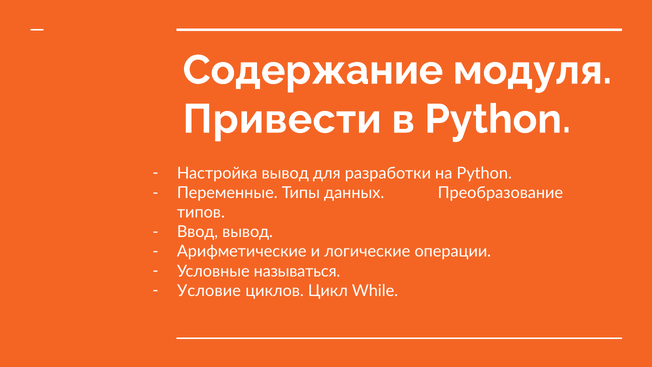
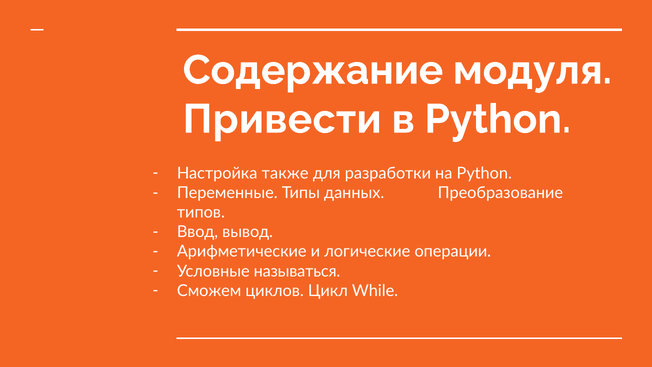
Настройка вывод: вывод -> также (285, 173)
Условие: Условие -> Сможем (209, 291)
